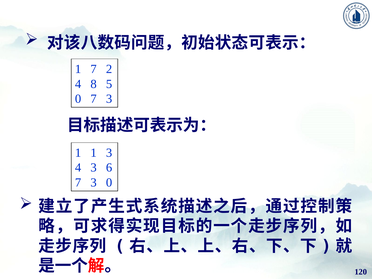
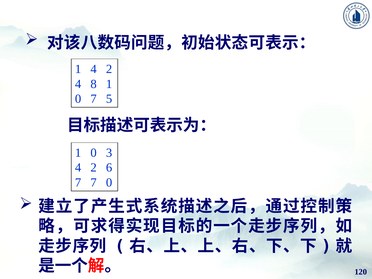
1 7: 7 -> 4 (94, 69)
8 5: 5 -> 1 (109, 84)
0 7 3: 3 -> 5 (109, 99)
1: 1 -> 0 (94, 153)
3: 3 -> 2 (94, 168)
3: 3 -> 7 (94, 183)
